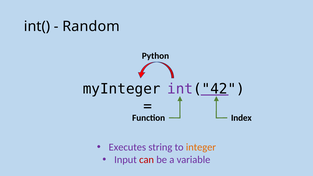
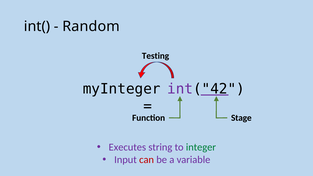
Python: Python -> Testing (156, 56)
Index: Index -> Stage (241, 118)
integer colour: orange -> green (201, 147)
